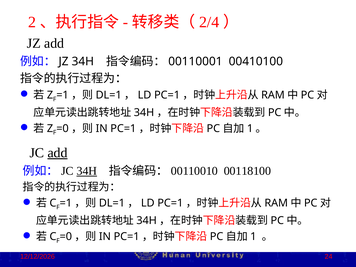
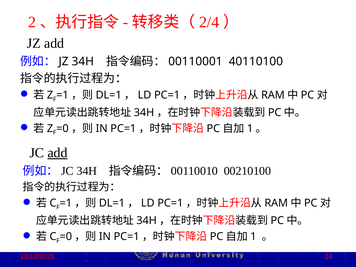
00410100: 00410100 -> 40110100 (256, 61)
34H underline: present -> none (87, 171)
00118100: 00118100 -> 00210100 (247, 171)
